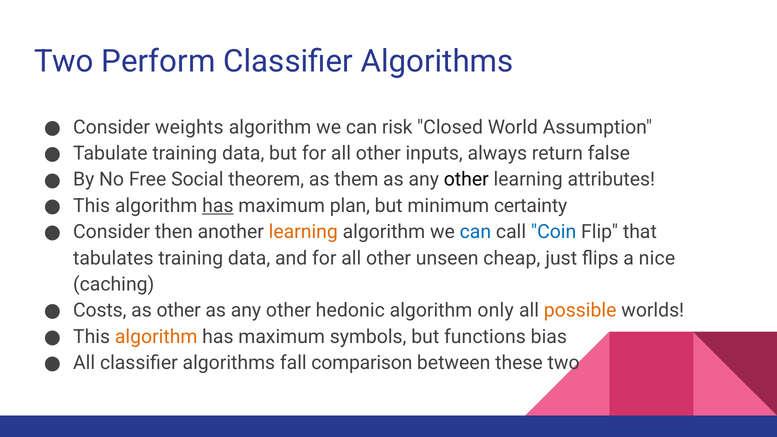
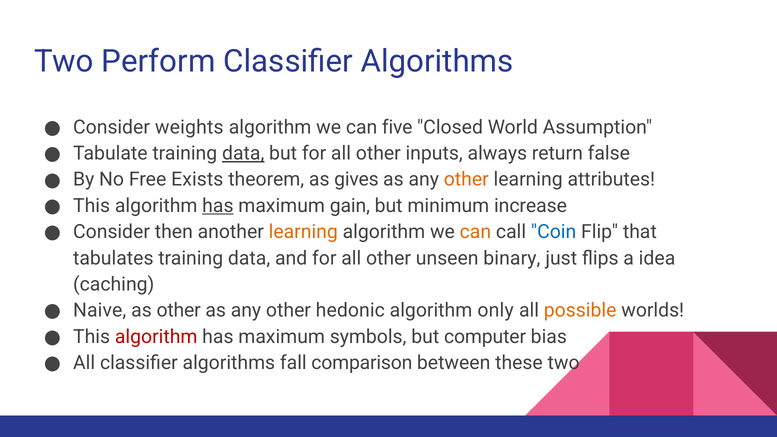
risk: risk -> five (397, 127)
data underline: none -> present (243, 153)
Social: Social -> Exists (197, 180)
them: them -> gives (356, 180)
other colour: black -> orange (466, 180)
plan: plan -> gain (350, 206)
certainty: certainty -> increase (530, 206)
can colour: blue -> orange (475, 232)
cheap: cheap -> binary (512, 258)
nice: nice -> idea (657, 258)
Costs: Costs -> Naive (100, 311)
algorithm colour: orange -> red (156, 337)
functions: functions -> computer (485, 337)
